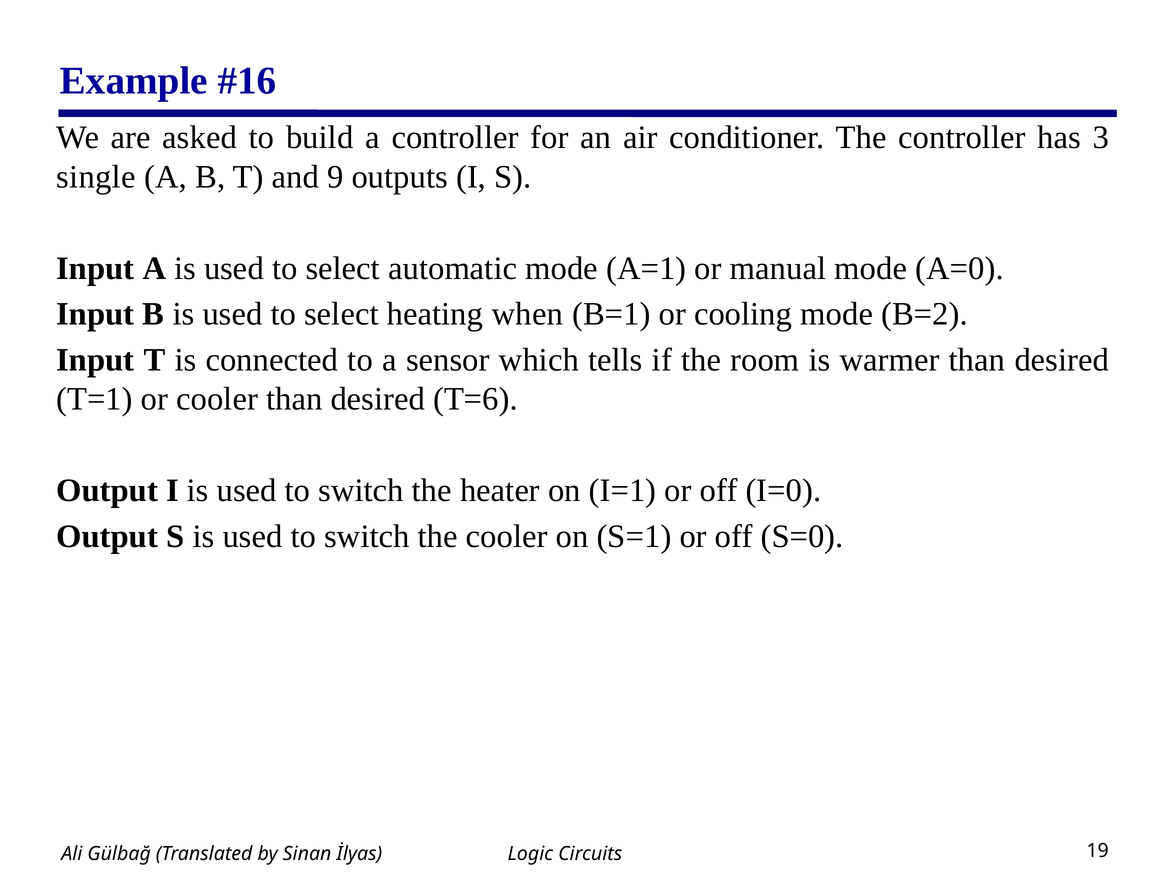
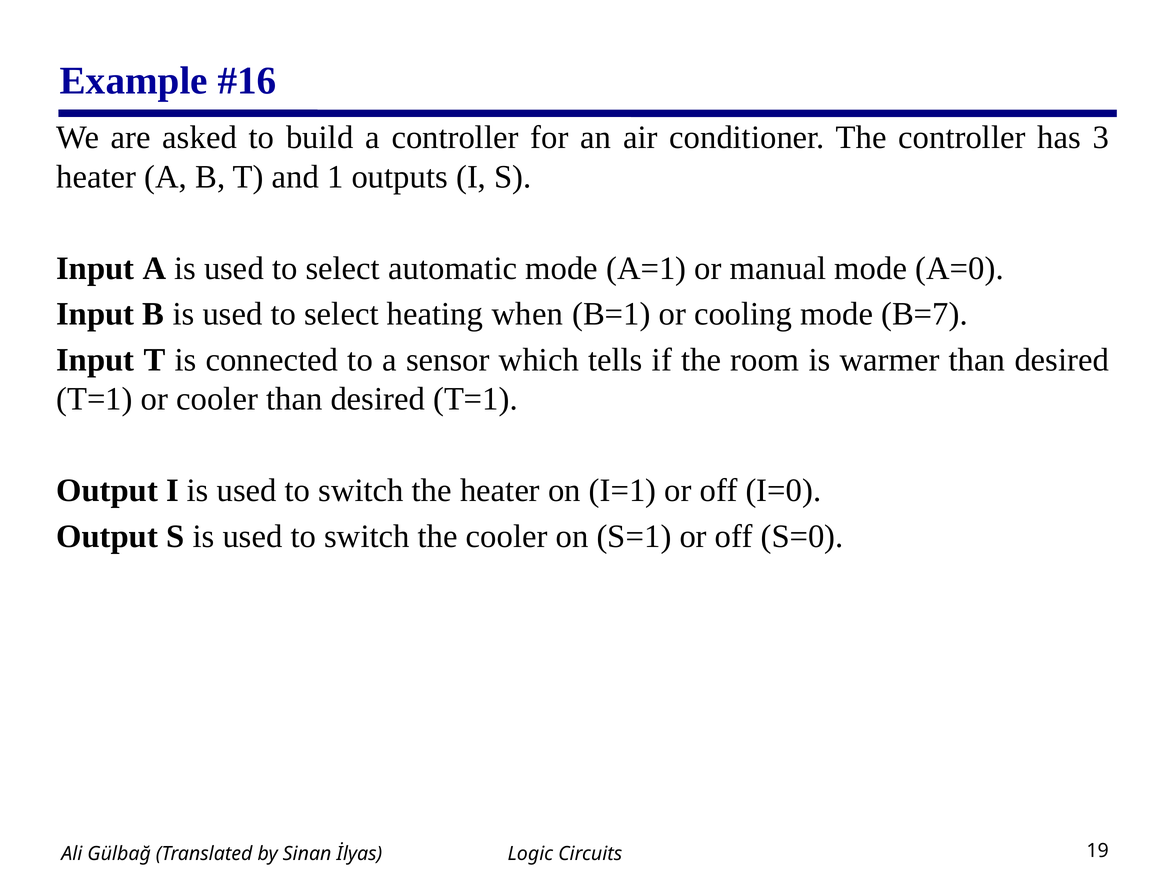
single: single -> heater (96, 177)
9: 9 -> 1 (335, 177)
B=2: B=2 -> B=7 (924, 314)
cooler than desired T=6: T=6 -> T=1 (475, 399)
